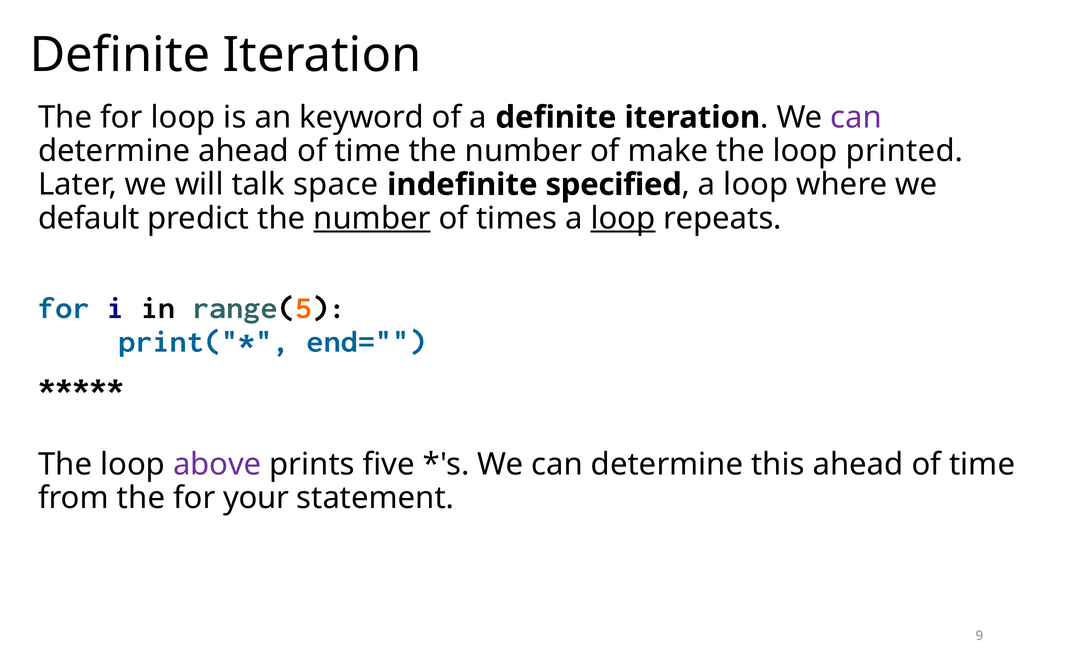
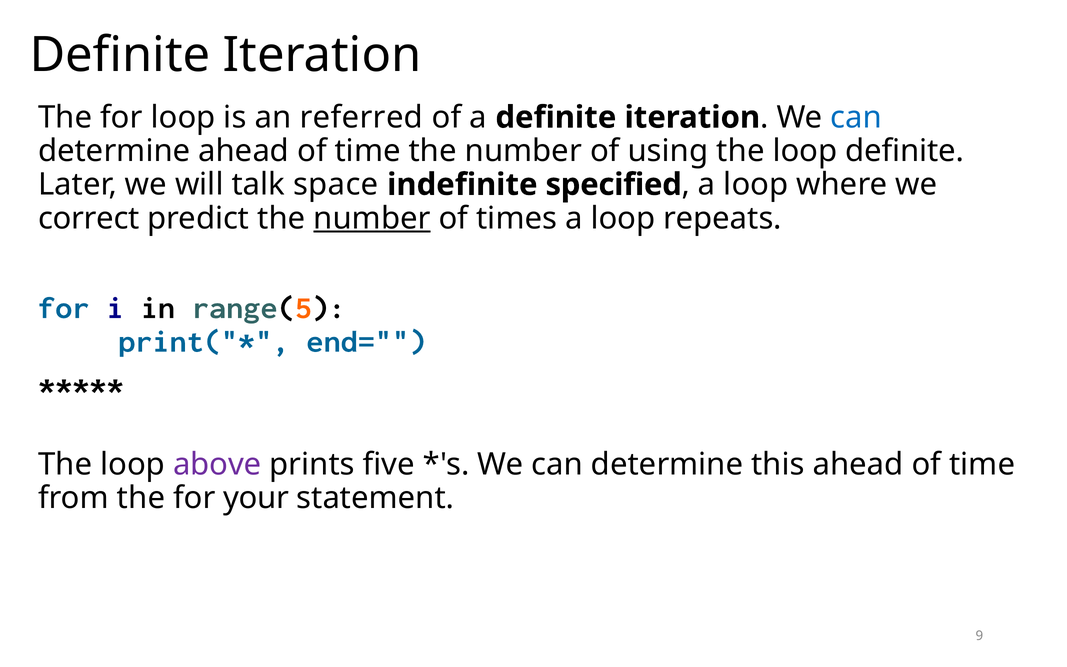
keyword: keyword -> referred (361, 117)
can colour: purple -> blue (856, 117)
make: make -> using (668, 151)
loop printed: printed -> definite (905, 151)
default: default -> correct (89, 218)
loop underline: present -> none (623, 218)
